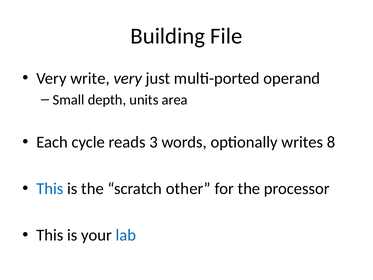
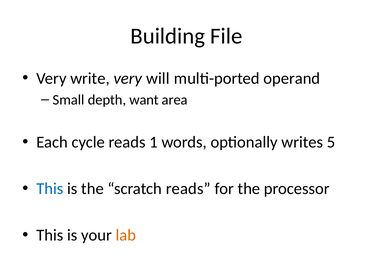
just: just -> will (158, 78)
units: units -> want (144, 100)
3: 3 -> 1 (154, 142)
8: 8 -> 5 (331, 142)
scratch other: other -> reads (188, 189)
lab colour: blue -> orange (126, 235)
